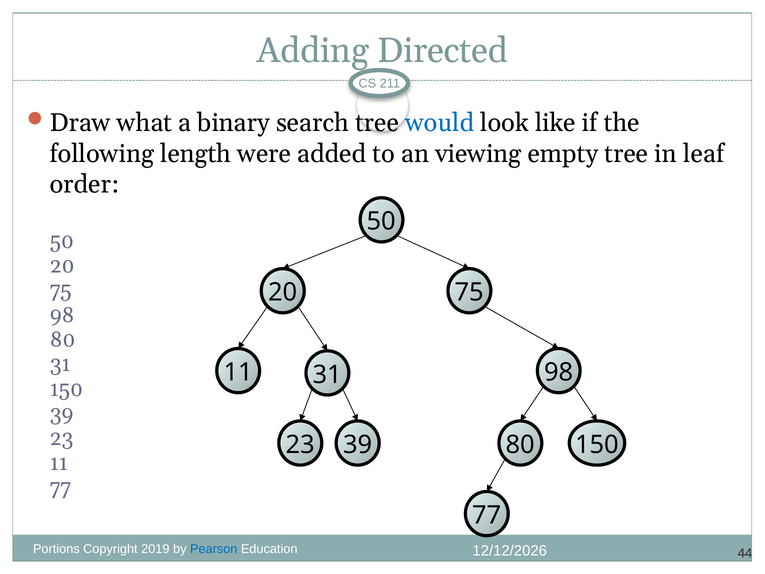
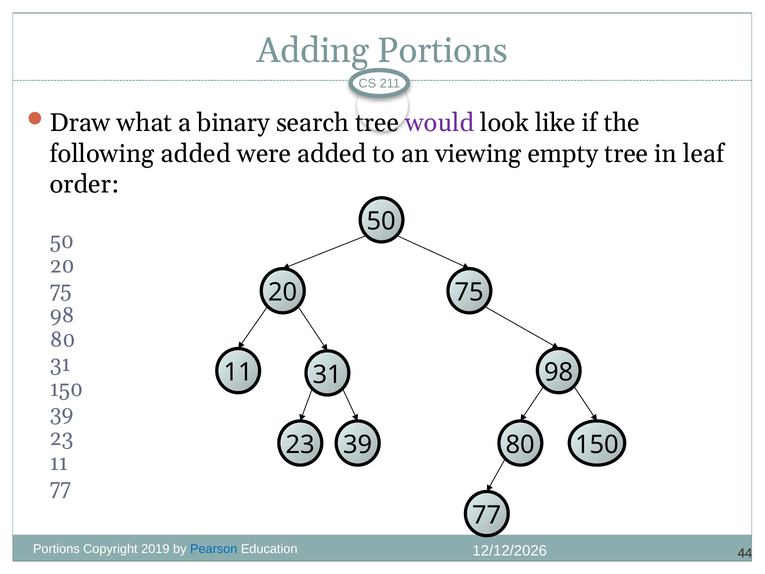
Adding Directed: Directed -> Portions (443, 51)
would colour: blue -> purple (440, 123)
following length: length -> added (196, 154)
